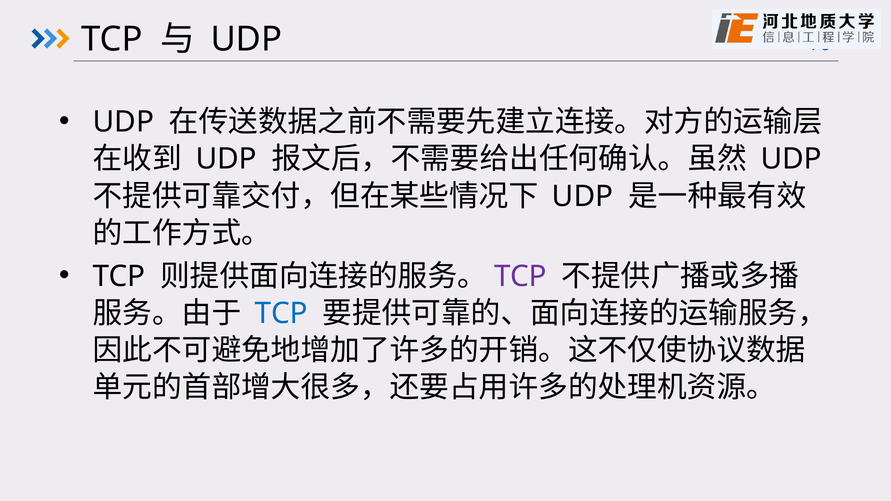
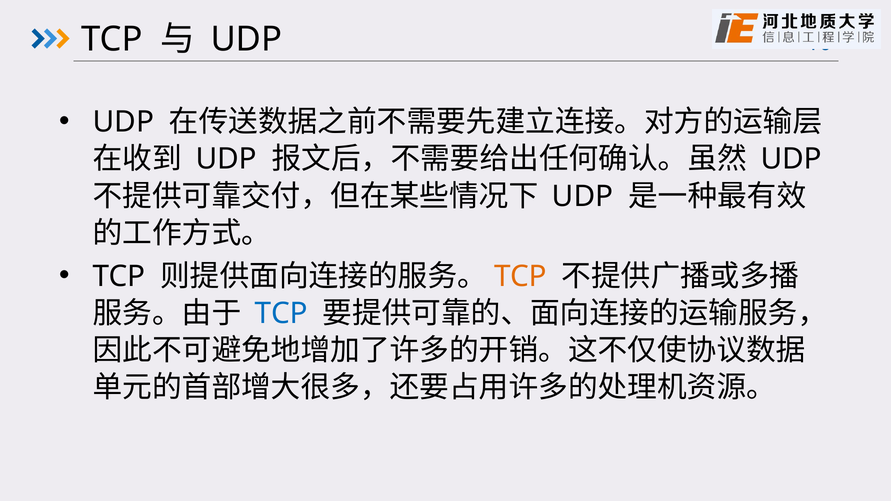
TCP colour: purple -> orange (520, 276)
